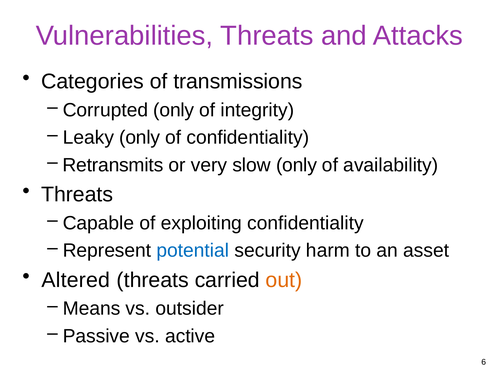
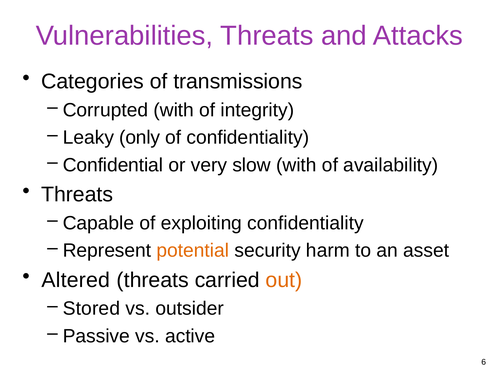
Corrupted only: only -> with (174, 110)
Retransmits: Retransmits -> Confidential (113, 165)
slow only: only -> with (296, 165)
potential colour: blue -> orange (193, 251)
Means: Means -> Stored (91, 309)
